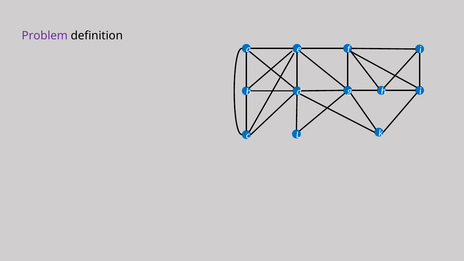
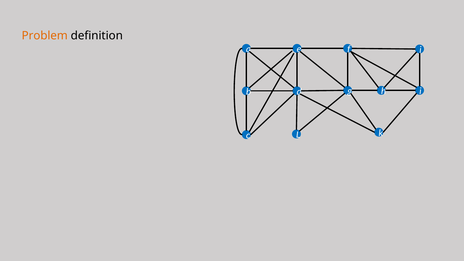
Problem colour: purple -> orange (45, 36)
